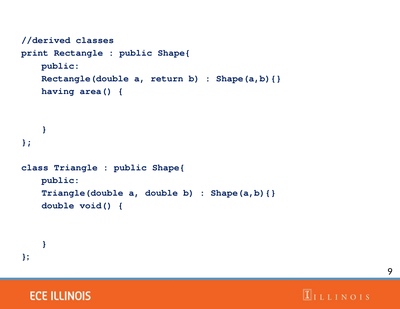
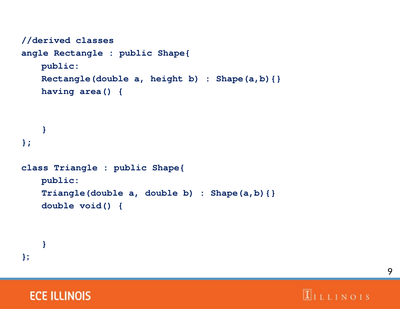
print: print -> angle (35, 53)
return: return -> height (167, 78)
